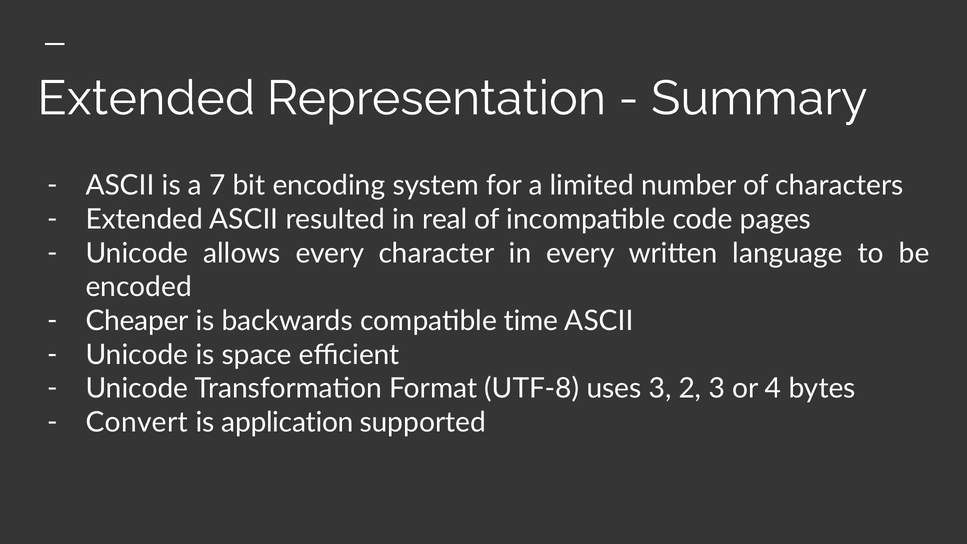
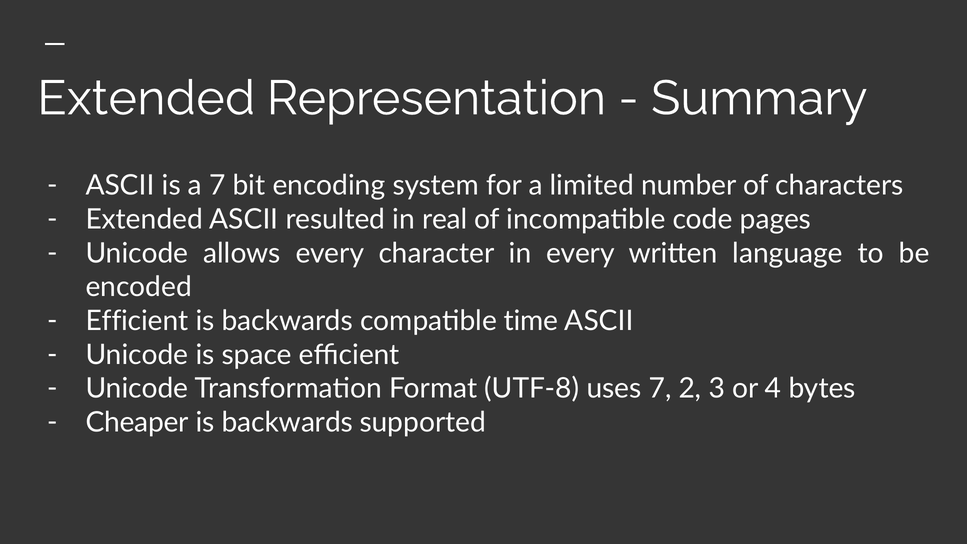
Cheaper: Cheaper -> Efficient (137, 321)
uses 3: 3 -> 7 (660, 389)
Convert: Convert -> Cheaper (137, 422)
application: application -> backwards (287, 422)
